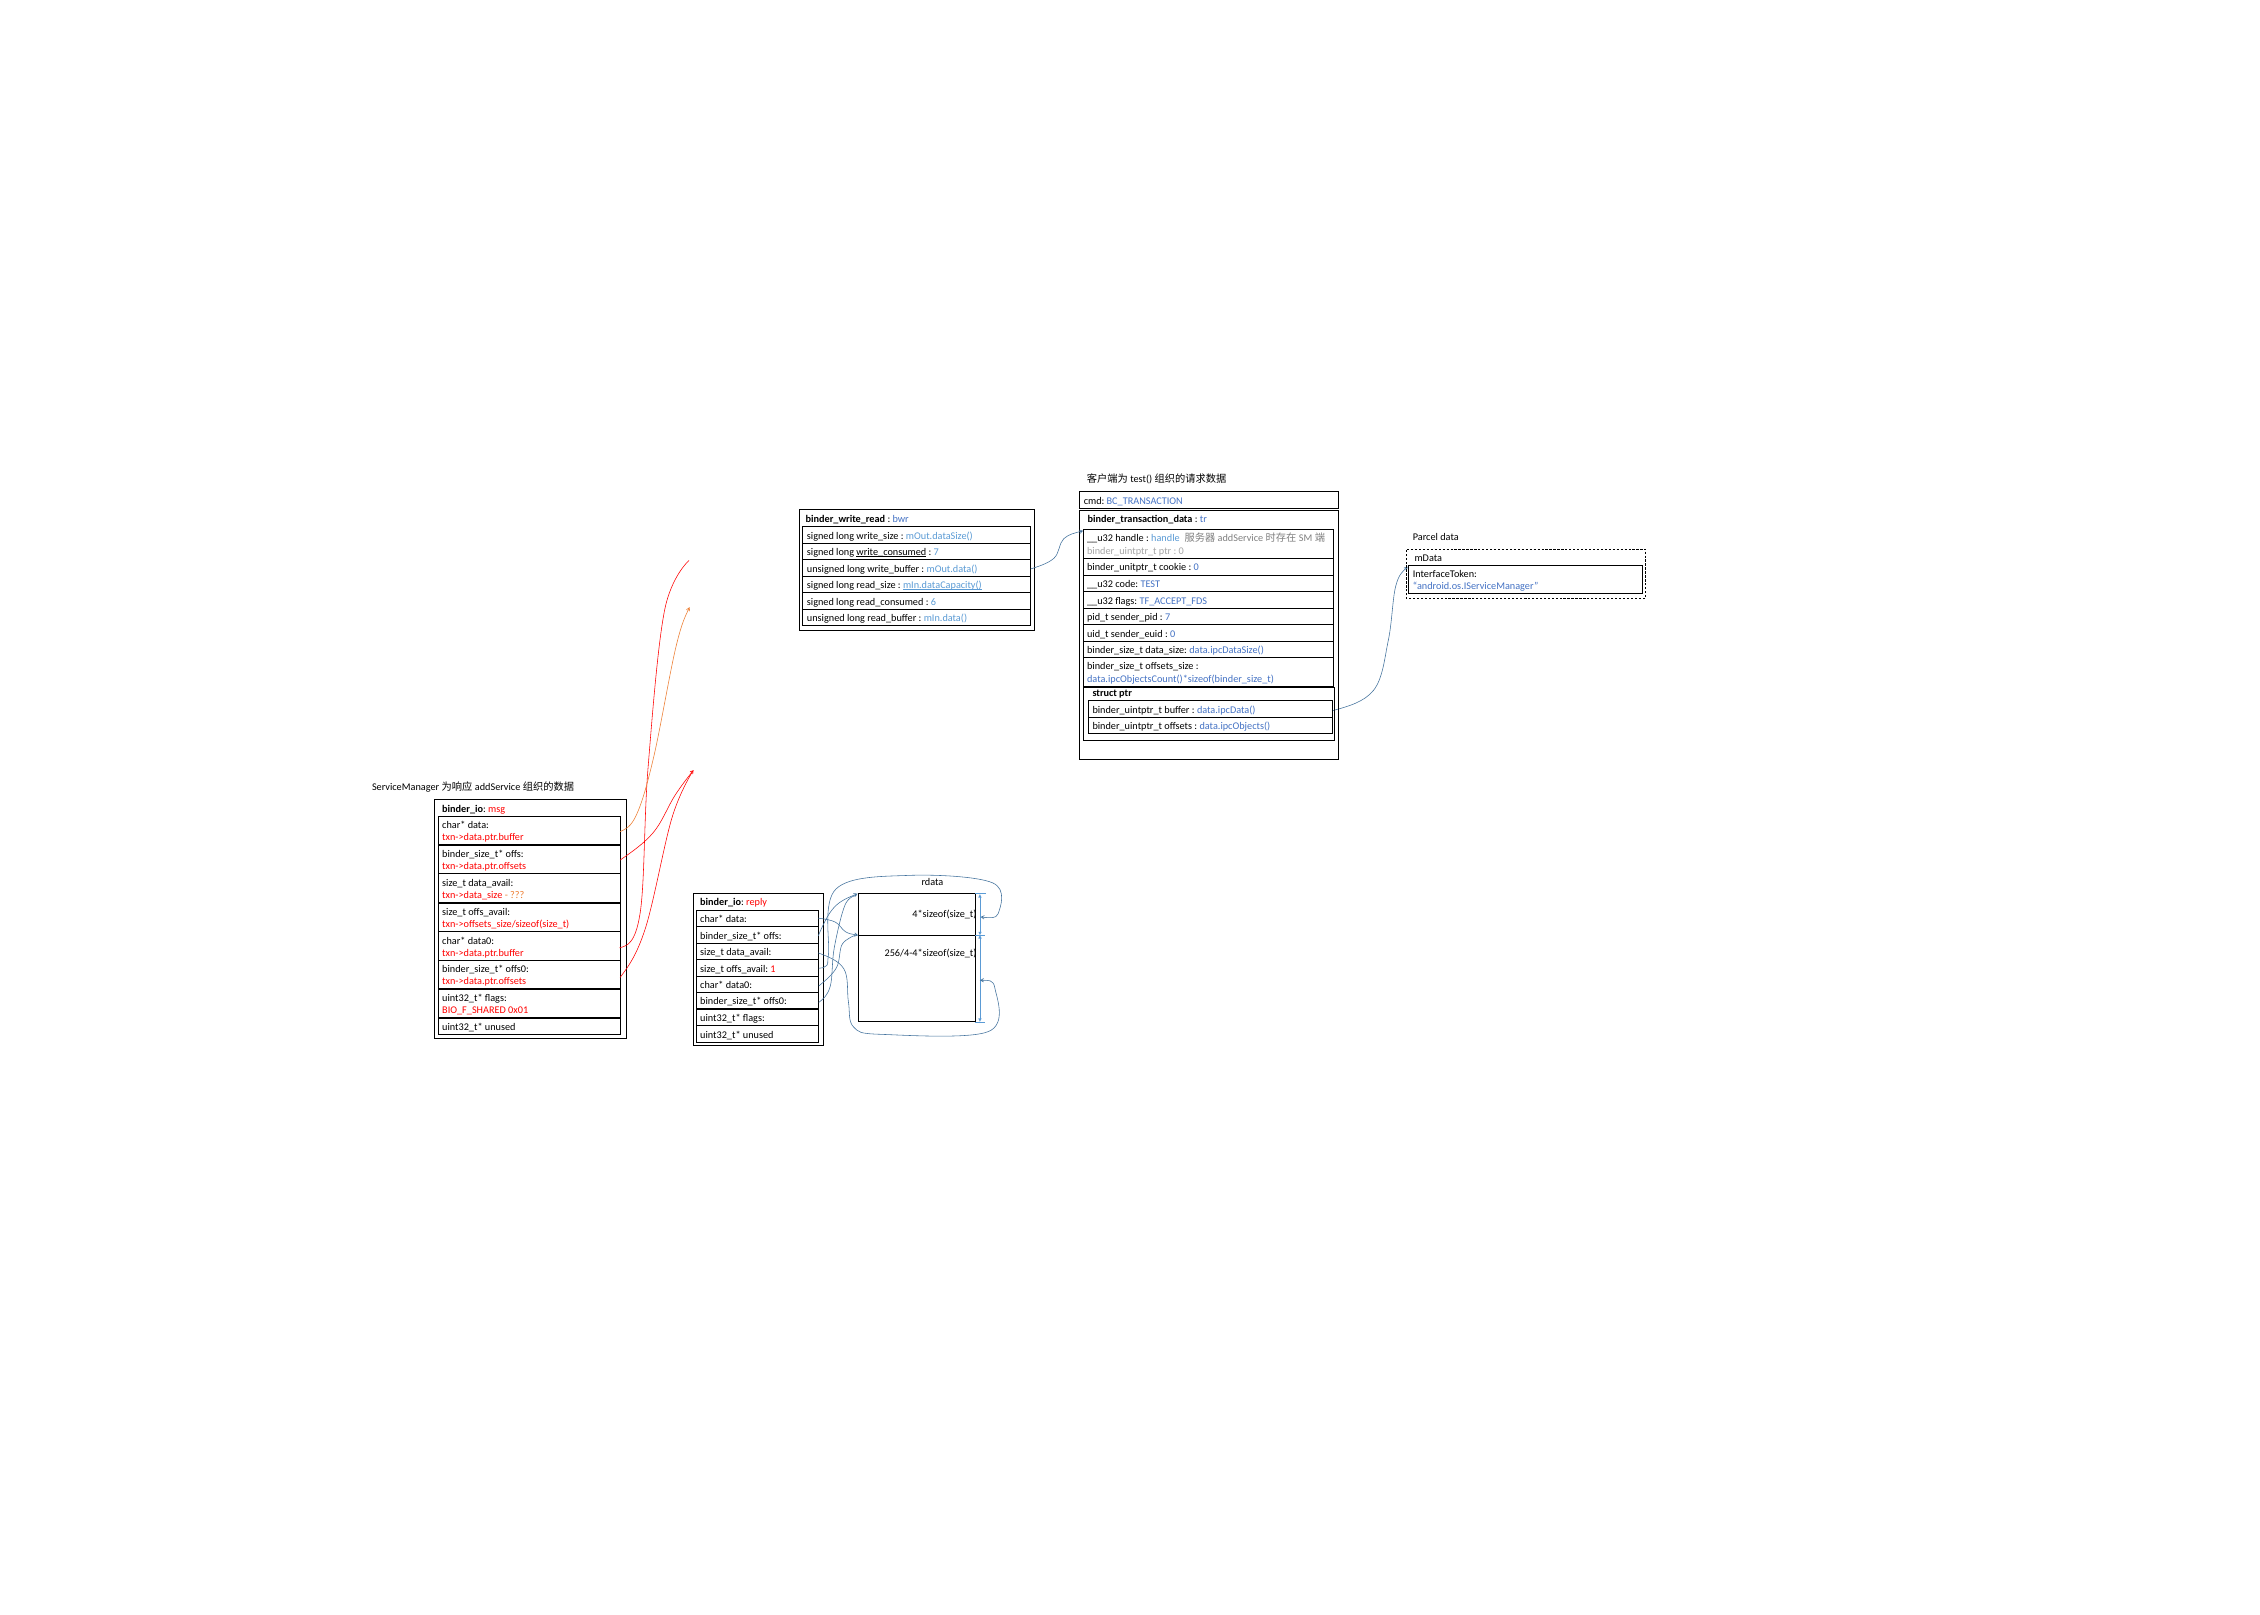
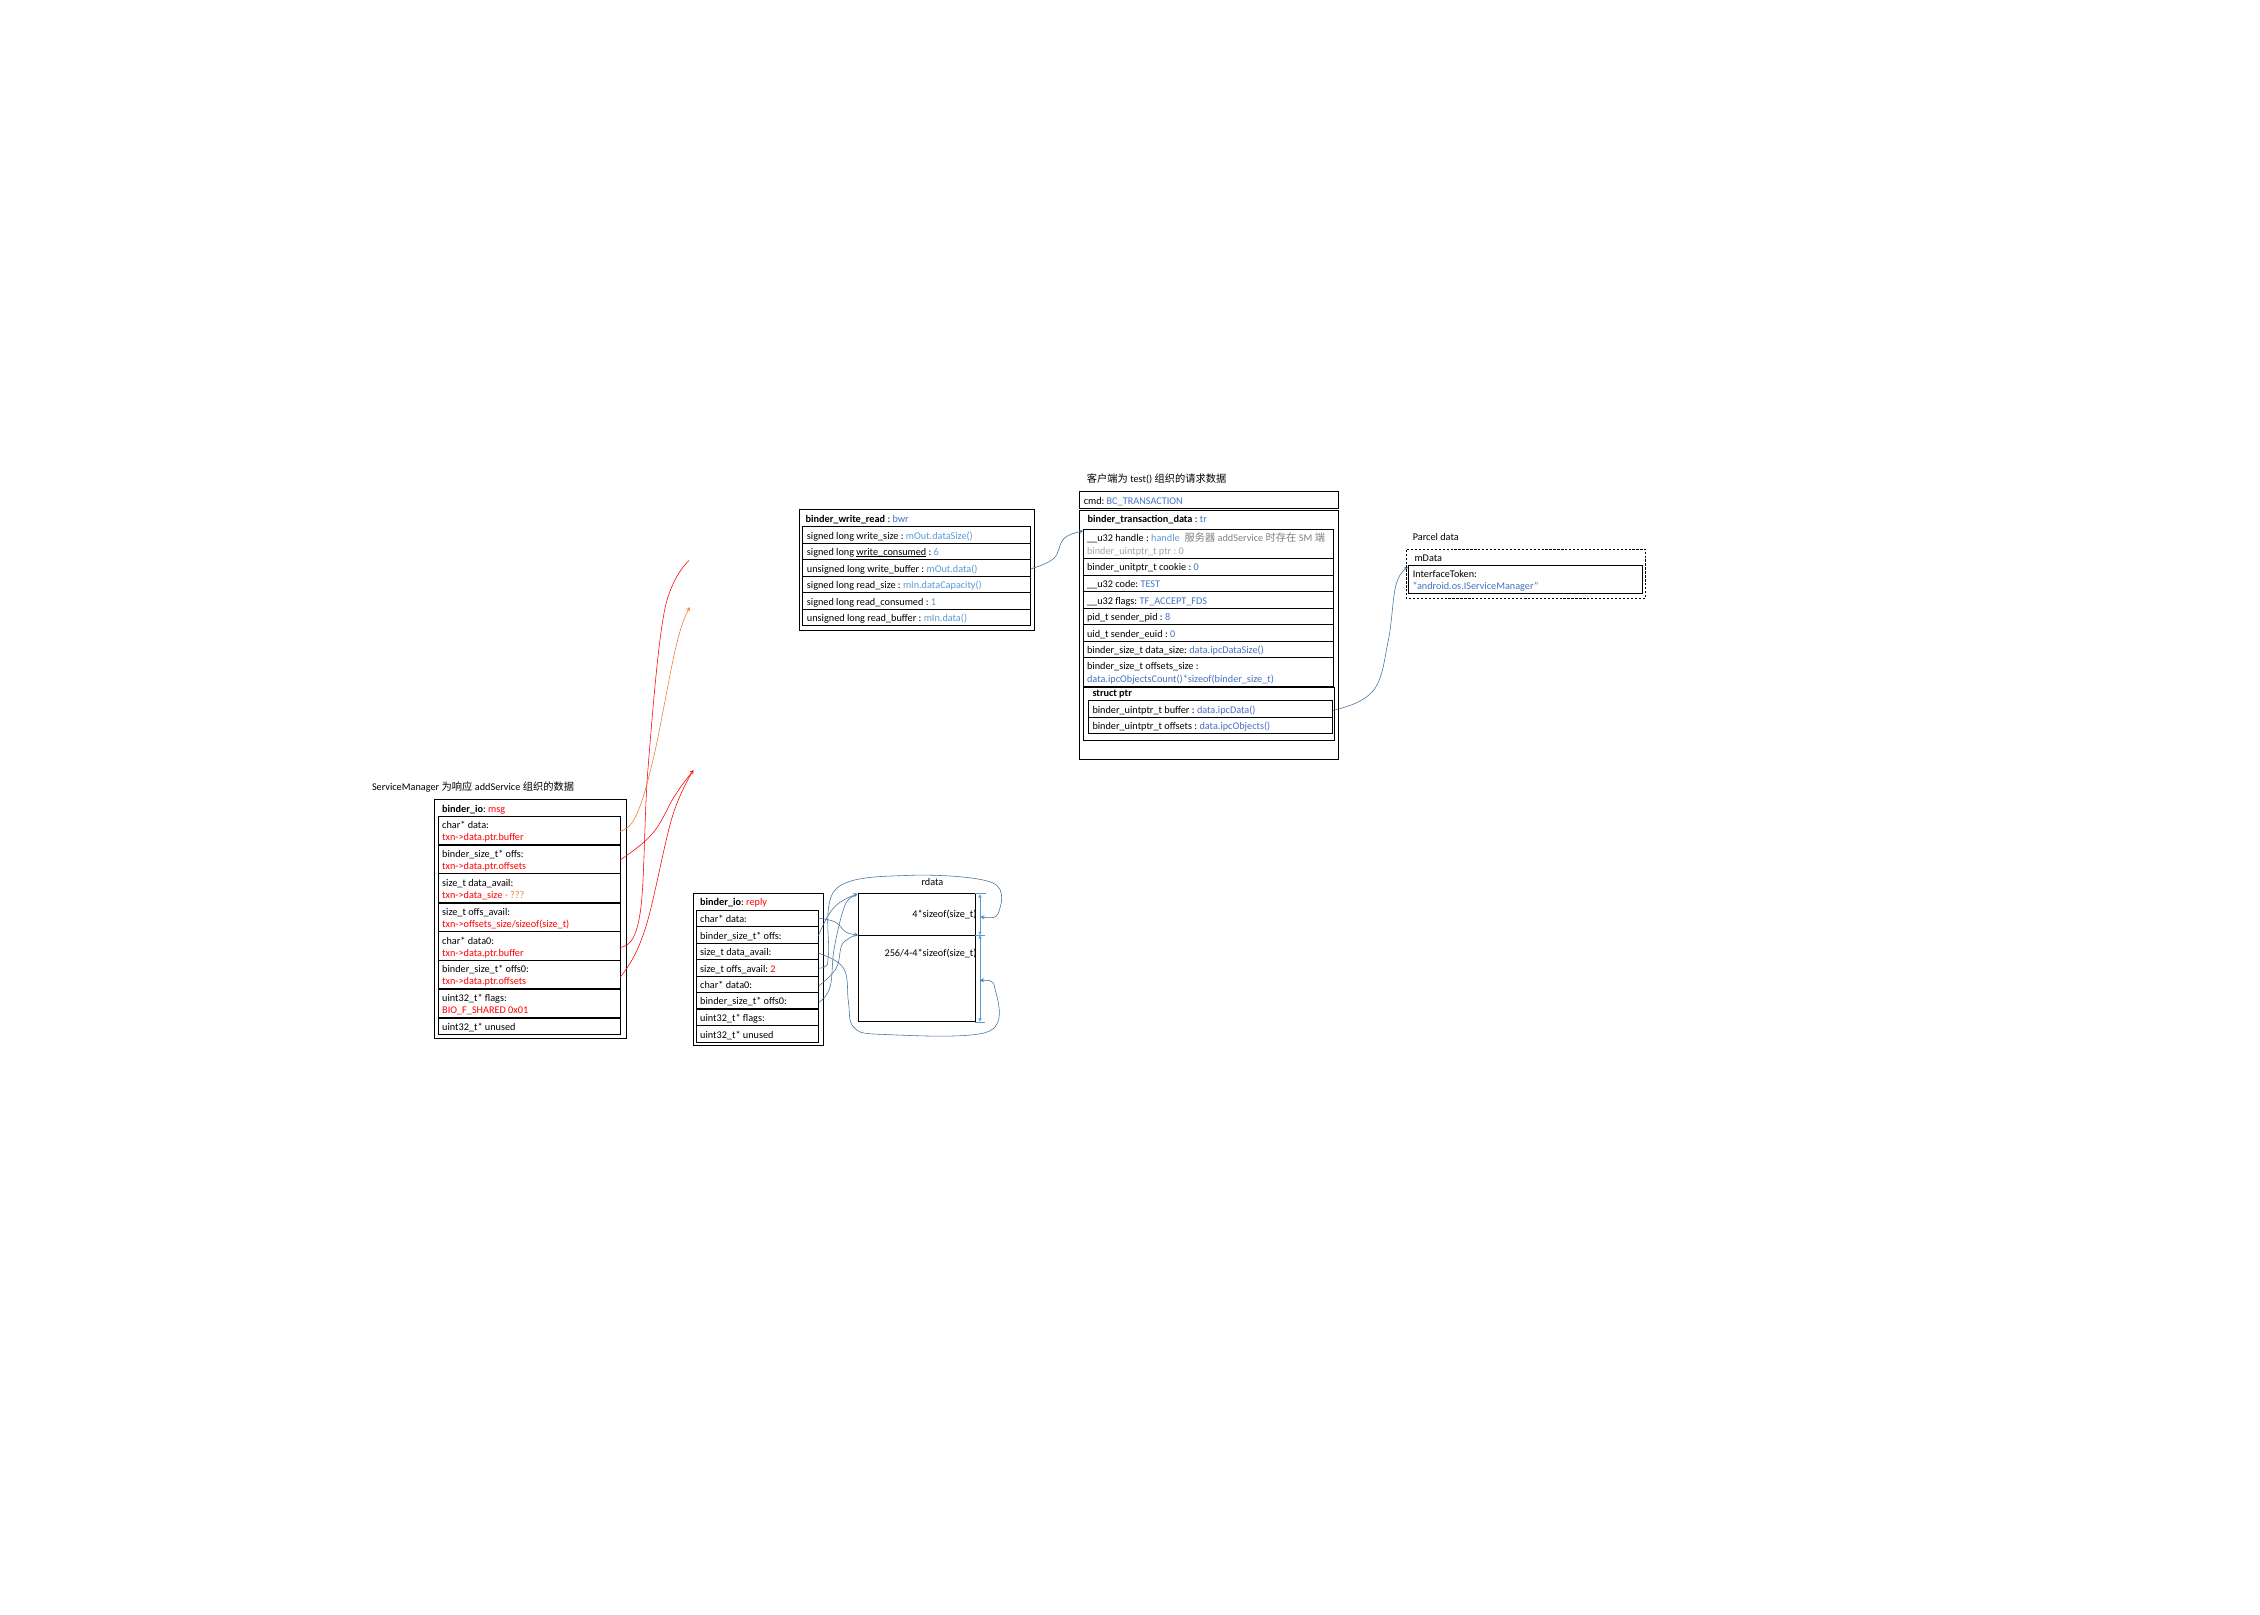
7: 7 -> 6 (936, 552)
mIn.dataCapacity( underline: present -> none (942, 585)
6: 6 -> 1 (933, 601)
7: 7 -> 8 (1168, 617)
1: 1 -> 2 (773, 968)
